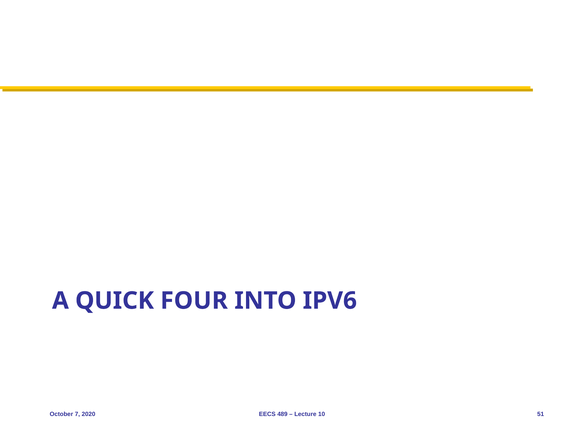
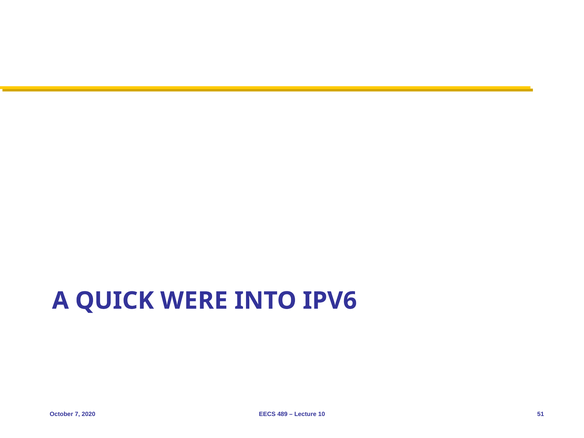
FOUR: FOUR -> WERE (194, 301)
